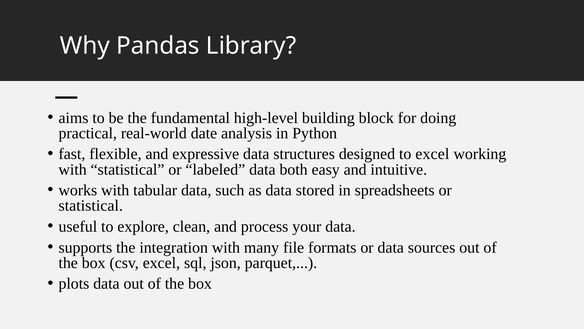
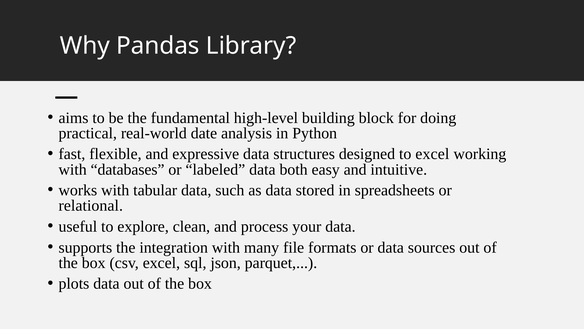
with statistical: statistical -> databases (128, 169)
statistical: statistical -> relational (91, 205)
